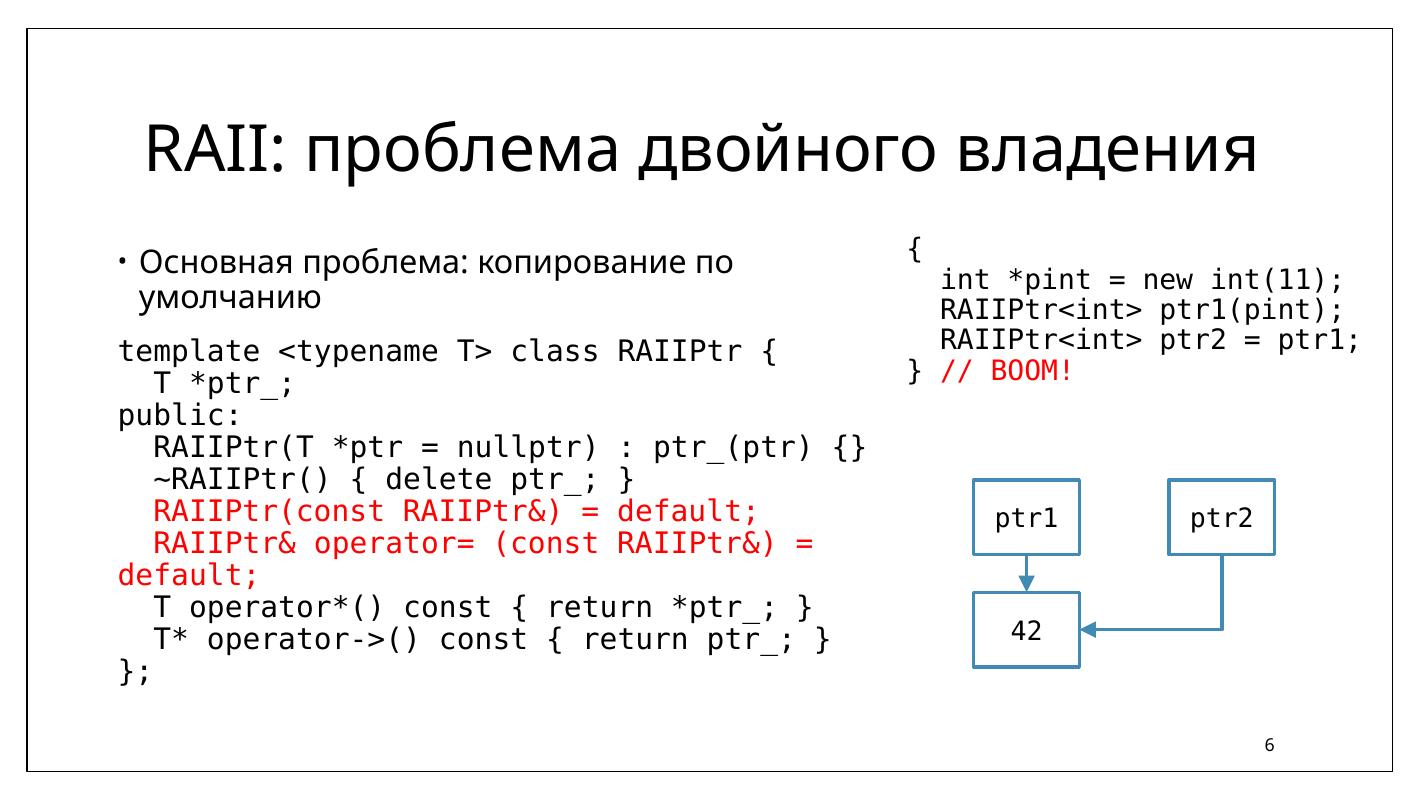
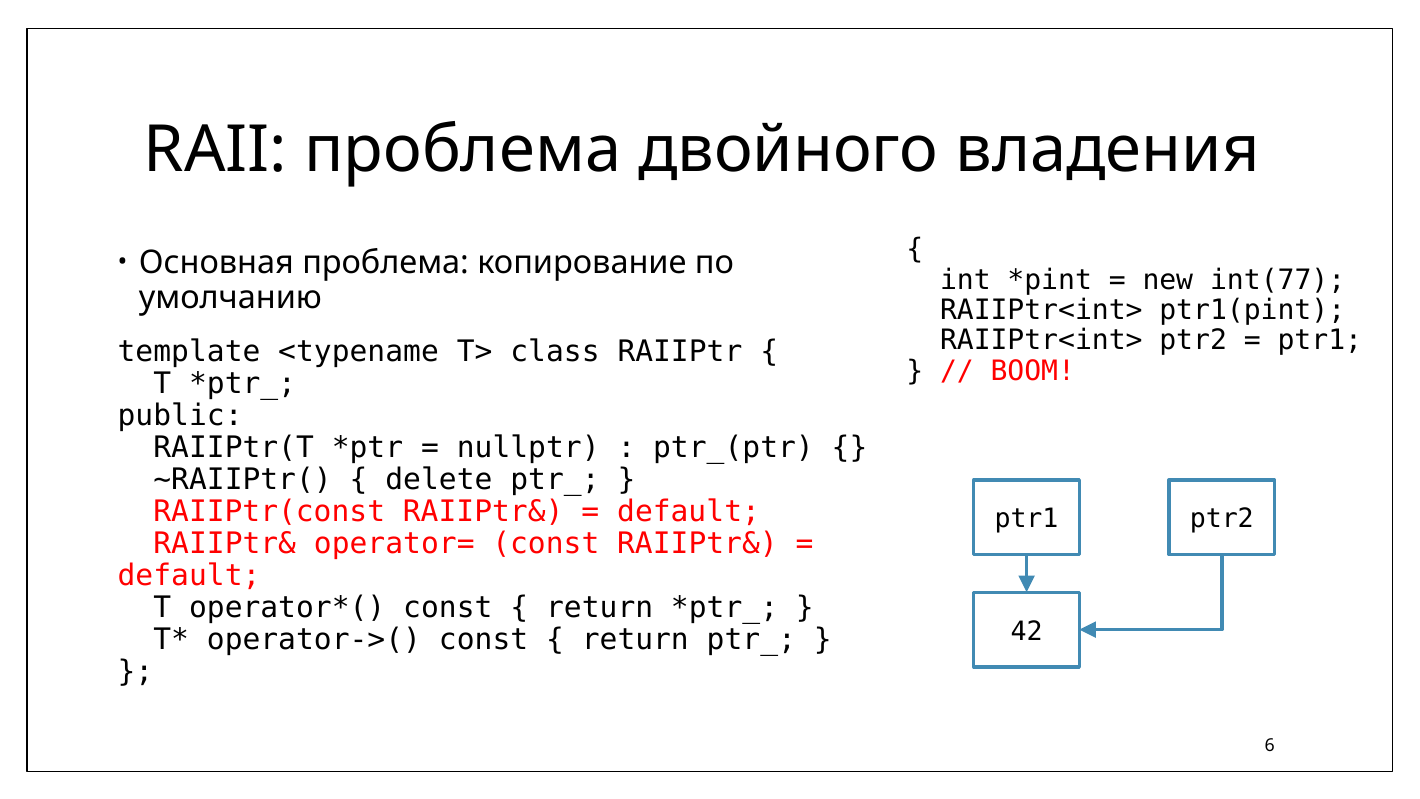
int(11: int(11 -> int(77 (1278, 280)
